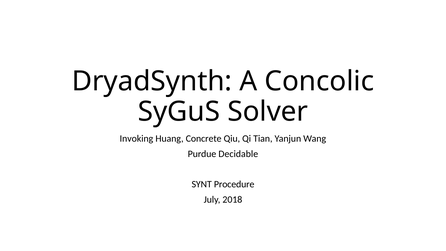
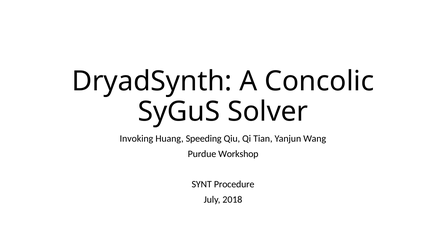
Concrete: Concrete -> Speeding (204, 139)
Decidable: Decidable -> Workshop (238, 154)
